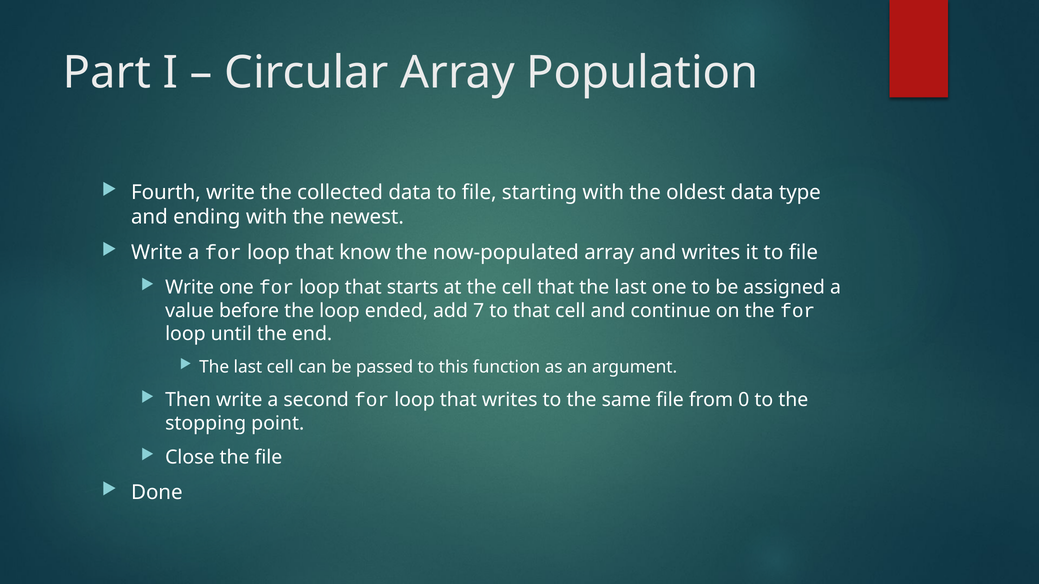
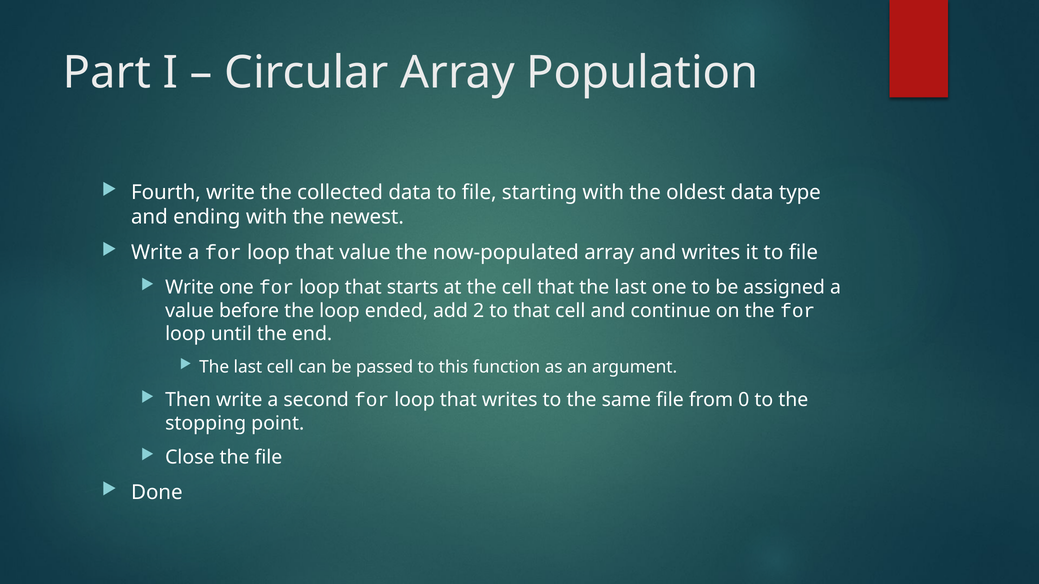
that know: know -> value (365, 253)
7: 7 -> 2 (479, 311)
